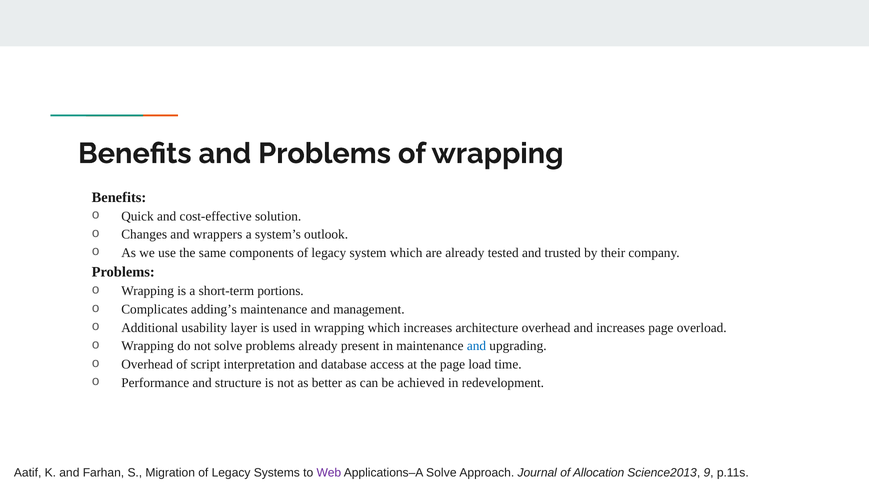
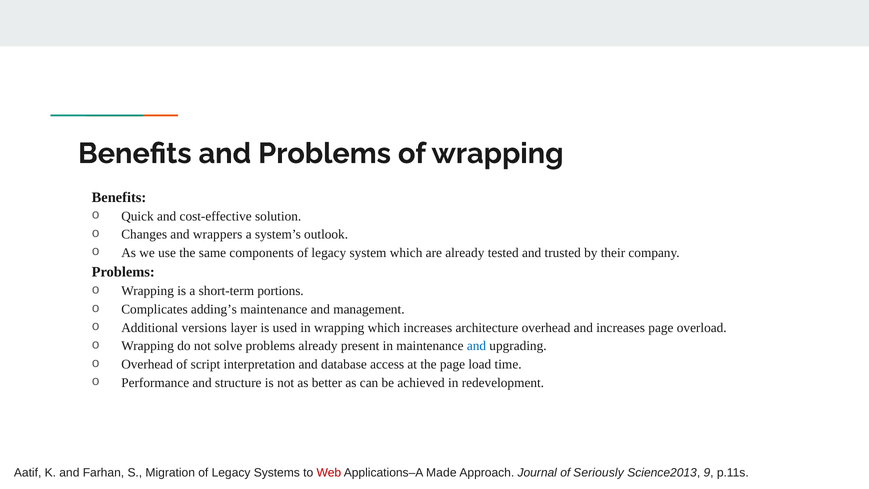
usability: usability -> versions (204, 328)
Web colour: purple -> red (329, 473)
Applications–A Solve: Solve -> Made (441, 473)
Allocation: Allocation -> Seriously (599, 473)
